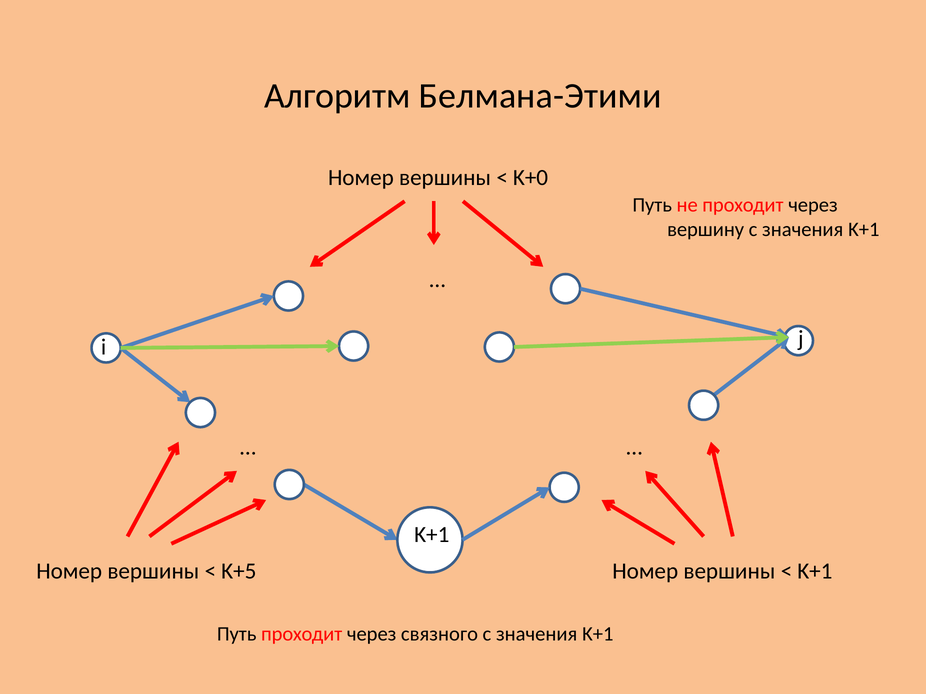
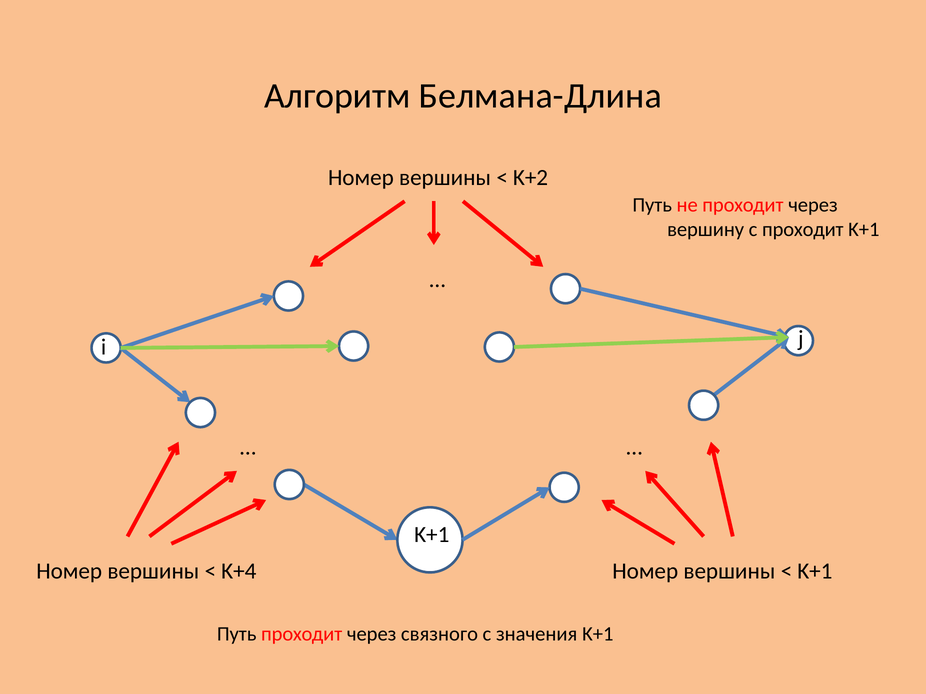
Белмана-Этими: Белмана-Этими -> Белмана-Длина (540, 96)
K+0: K+0 -> K+2 (530, 178)
вершину с значения: значения -> проходит (803, 230)
K+5: K+5 -> K+4 (239, 571)
